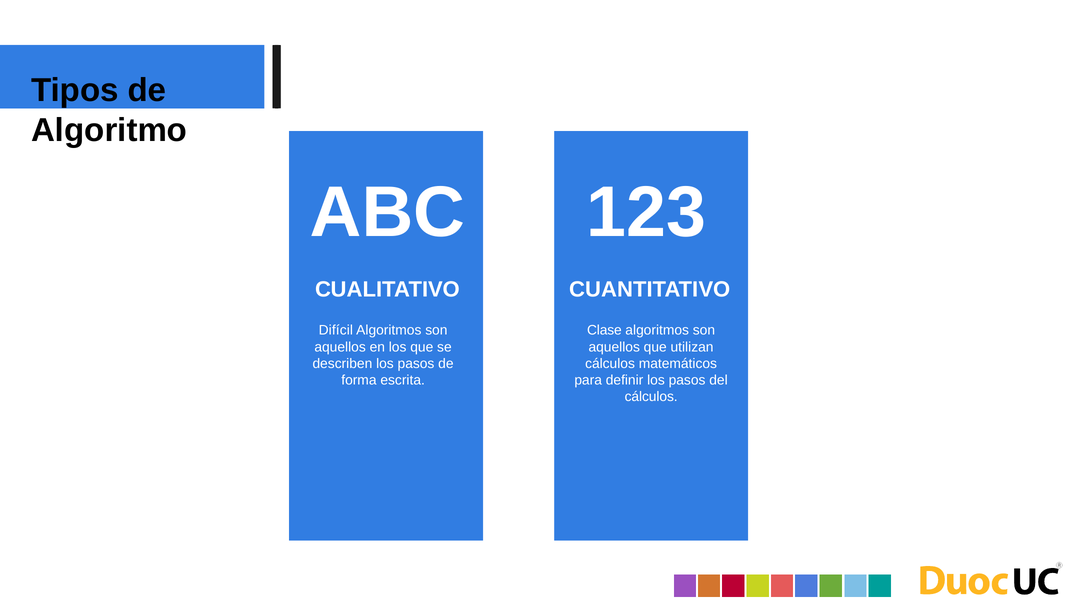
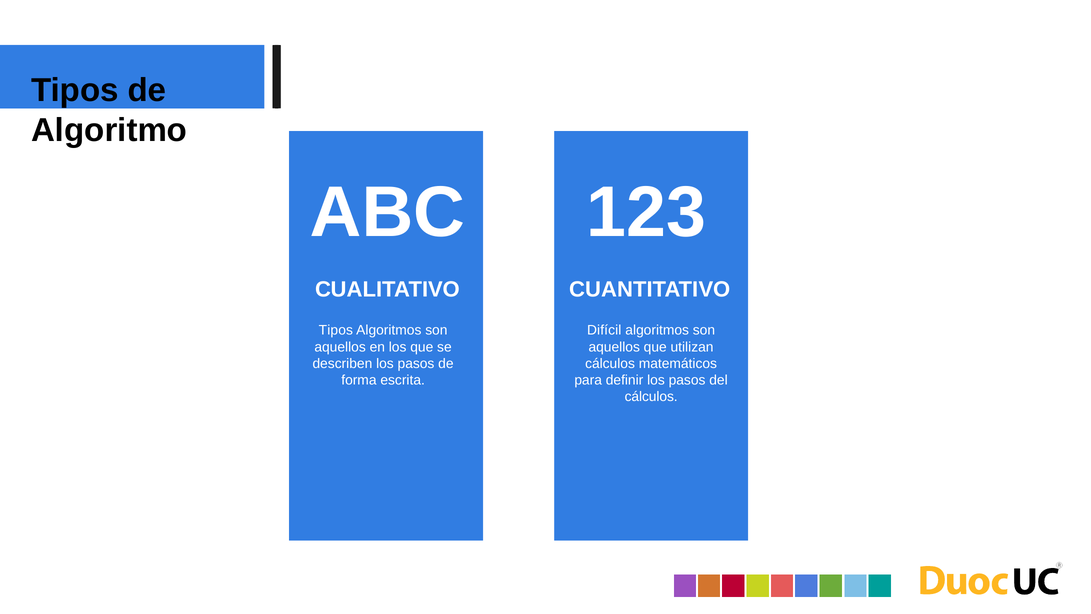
Difícil: Difícil -> Tipos (336, 330)
Clase: Clase -> Difícil (604, 330)
